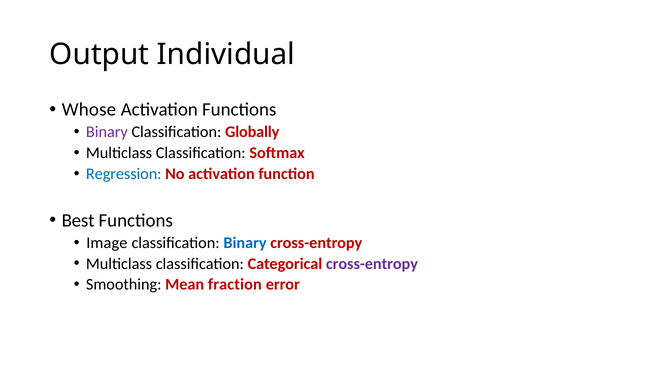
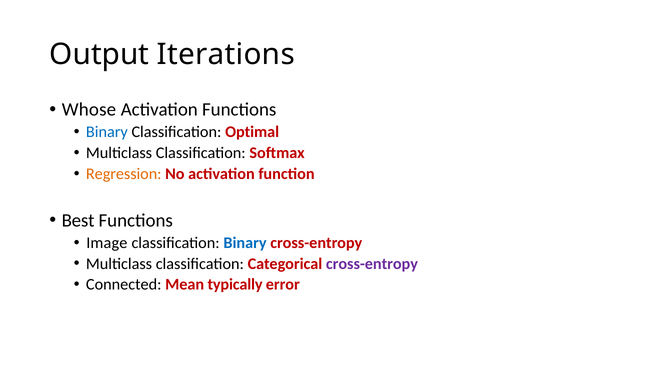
Individual: Individual -> Iterations (226, 55)
Binary colour: purple -> blue (107, 132)
Globally: Globally -> Optimal (252, 132)
Regression colour: blue -> orange (124, 174)
Smoothing: Smoothing -> Connected (124, 285)
fraction: fraction -> typically (235, 285)
